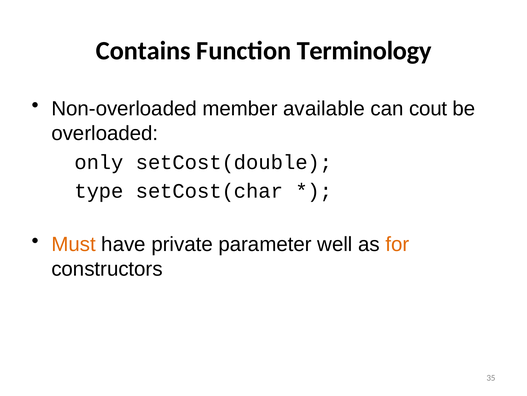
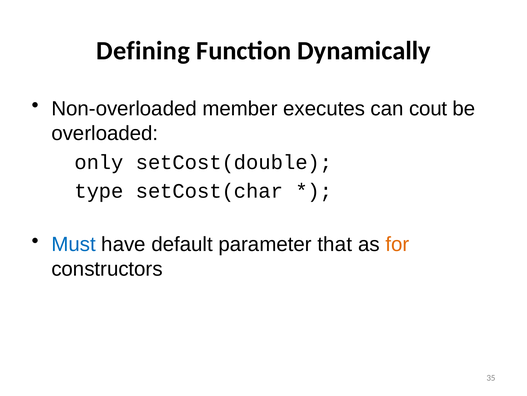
Contains: Contains -> Defining (143, 51)
Terminology: Terminology -> Dynamically (364, 51)
available: available -> executes (324, 109)
Must colour: orange -> blue (74, 244)
private: private -> default (182, 244)
well: well -> that (335, 244)
